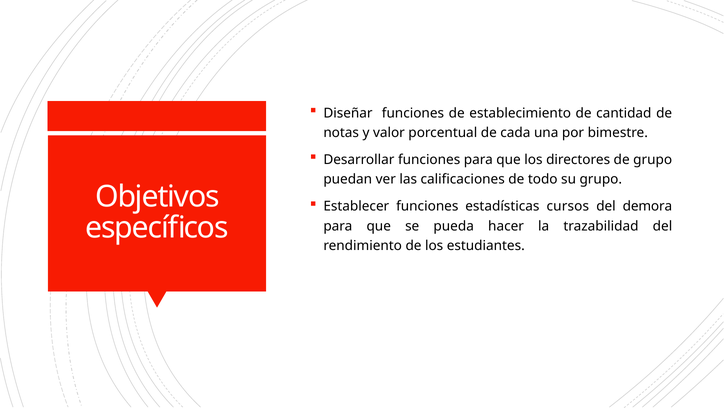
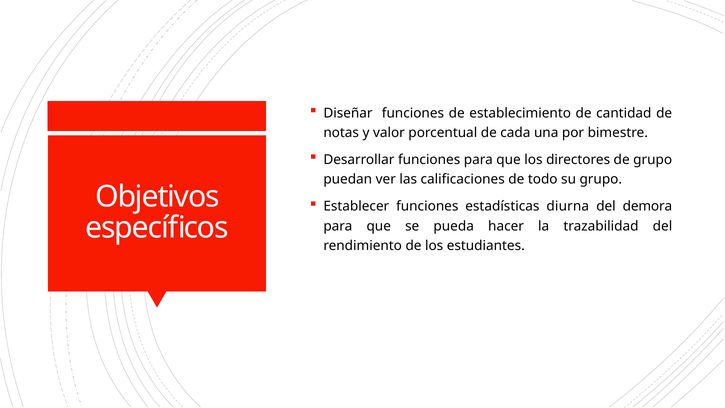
cursos: cursos -> diurna (568, 206)
